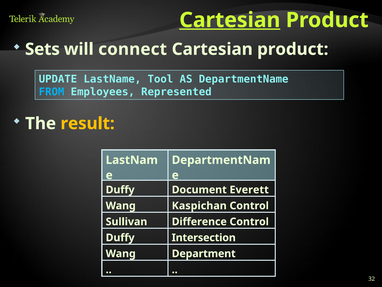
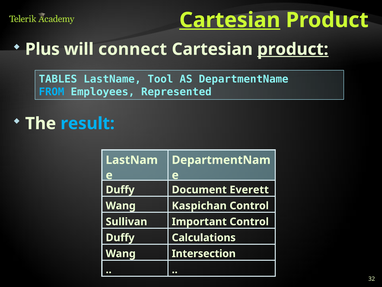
Sets: Sets -> Plus (42, 49)
product underline: none -> present (293, 49)
UPDATE: UPDATE -> TABLES (58, 79)
result colour: yellow -> light blue (88, 123)
Difference: Difference -> Important (199, 221)
Intersection: Intersection -> Calculations (204, 237)
Department: Department -> Intersection (204, 253)
